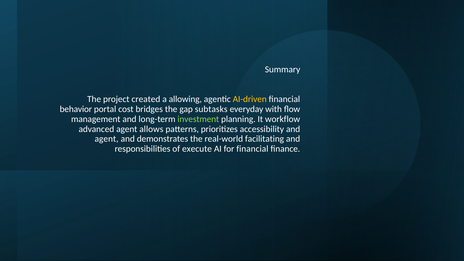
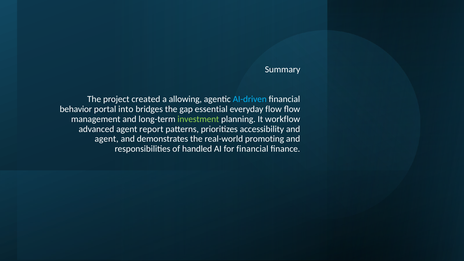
AI-driven colour: yellow -> light blue (250, 99)
cost: cost -> into (126, 109)
subtasks: subtasks -> essential (211, 109)
everyday with: with -> flow (274, 109)
allows: allows -> report (151, 129)
facilitating: facilitating -> promoting (265, 139)
execute: execute -> handled (197, 149)
